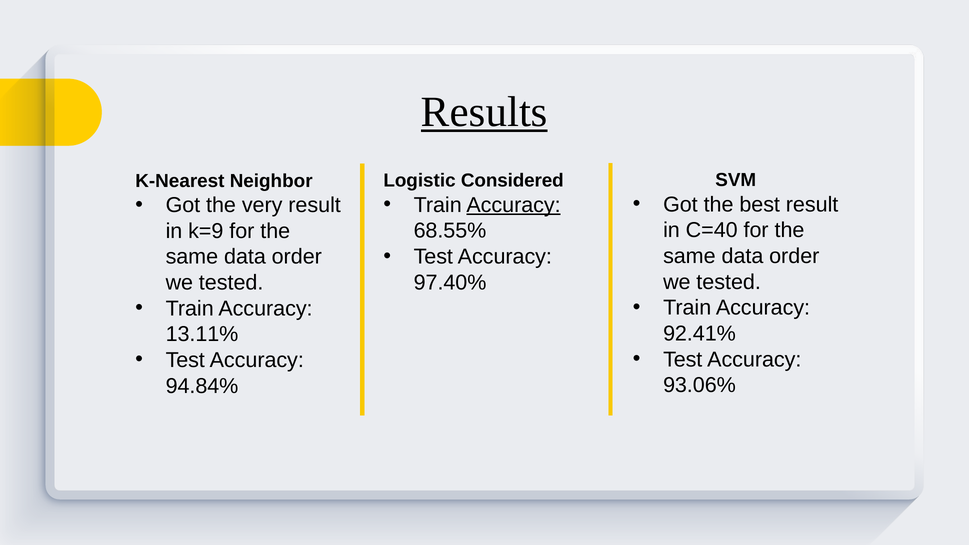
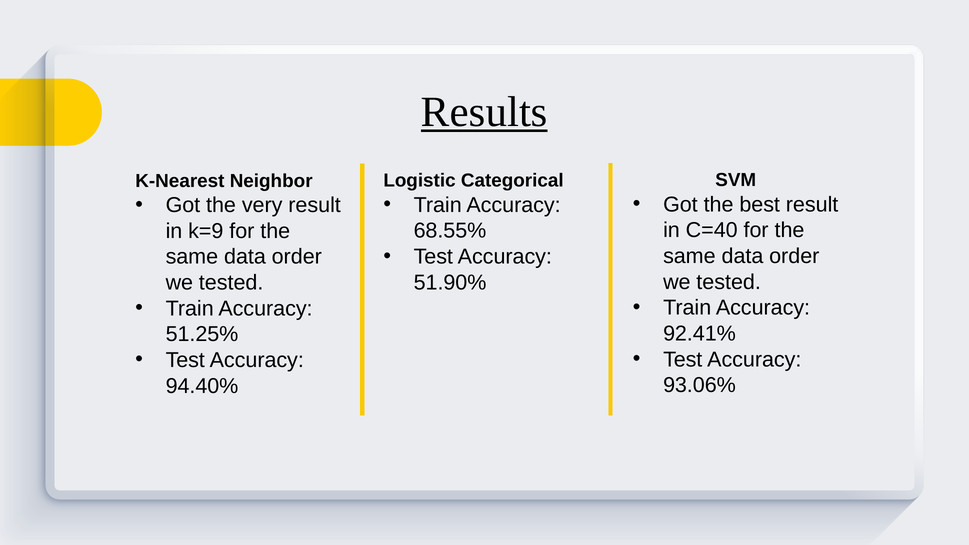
Considered: Considered -> Categorical (512, 181)
Accuracy underline: present -> none (514, 205)
97.40%: 97.40% -> 51.90% (450, 283)
13.11%: 13.11% -> 51.25% (202, 334)
94.84%: 94.84% -> 94.40% (202, 386)
